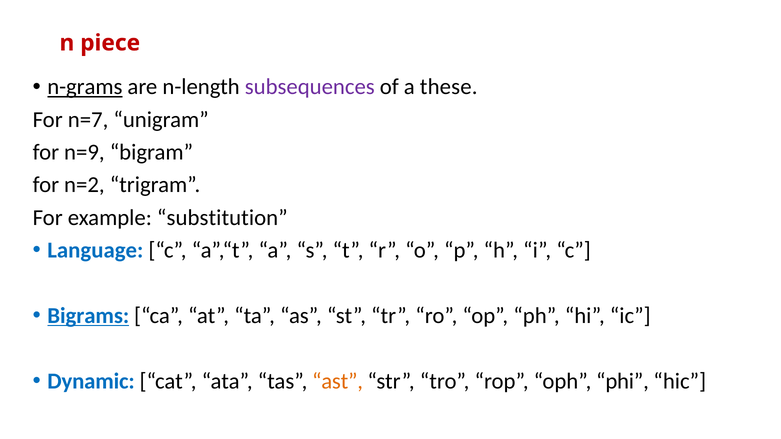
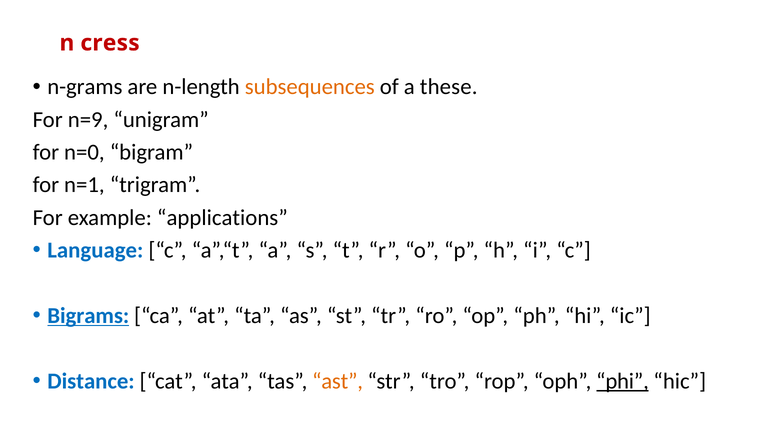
piece: piece -> cress (110, 43)
n-grams underline: present -> none (85, 87)
subsequences colour: purple -> orange (310, 87)
n=7: n=7 -> n=9 (88, 120)
n=9: n=9 -> n=0 (84, 152)
n=2: n=2 -> n=1 (84, 185)
substitution: substitution -> applications (222, 218)
Dynamic: Dynamic -> Distance (91, 381)
phi underline: none -> present (622, 381)
